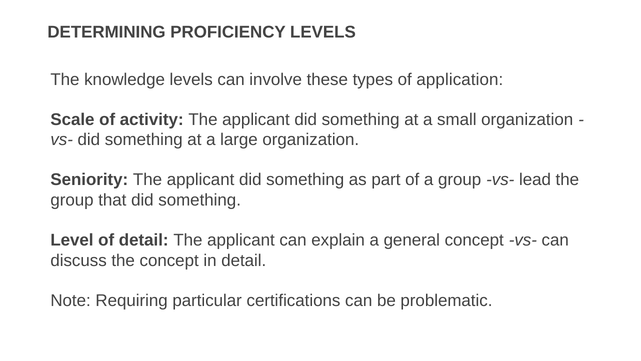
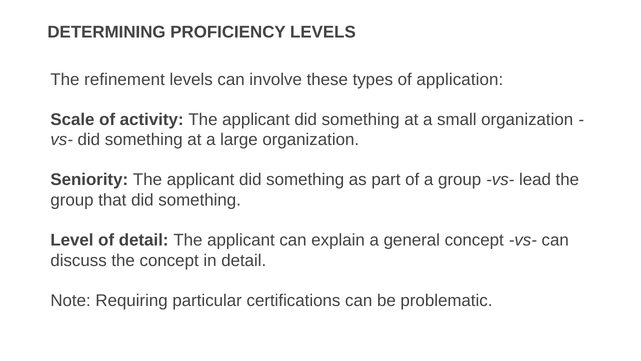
knowledge: knowledge -> refinement (124, 79)
